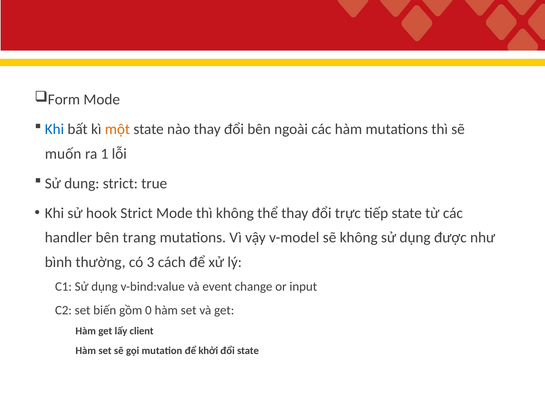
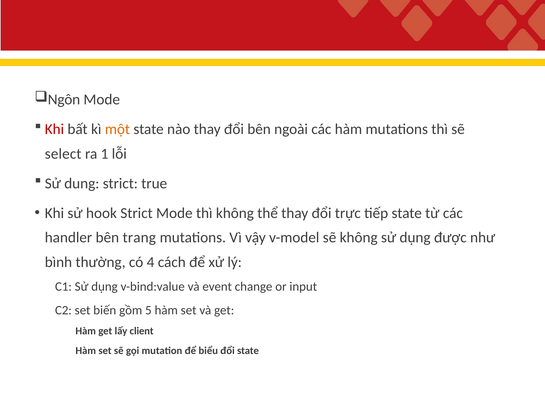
Form: Form -> Ngôn (64, 99)
Khi colour: blue -> red (54, 129)
muốn: muốn -> select (63, 154)
3: 3 -> 4 (151, 262)
0: 0 -> 5 (148, 310)
khởi: khởi -> biểu (208, 350)
